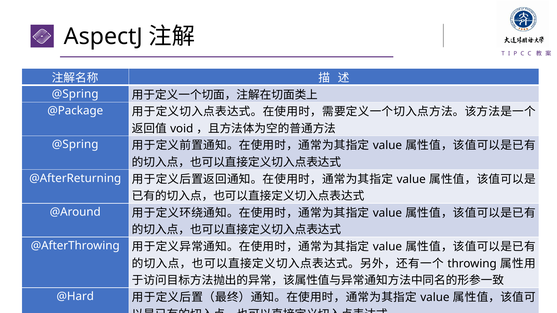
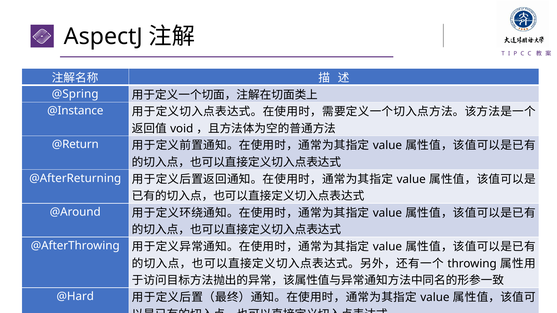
@Package: @Package -> @Instance (75, 111)
@Spring: @Spring -> @Return (75, 145)
